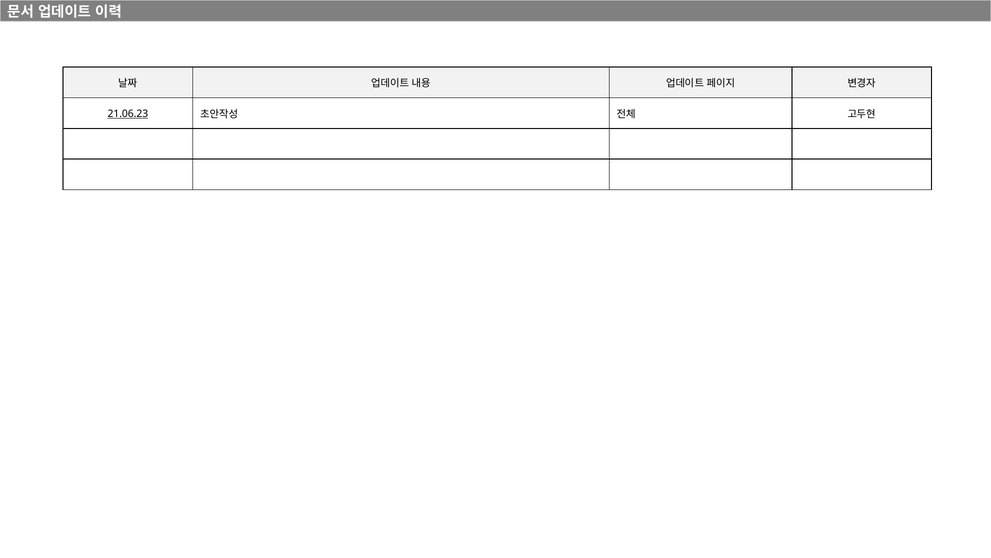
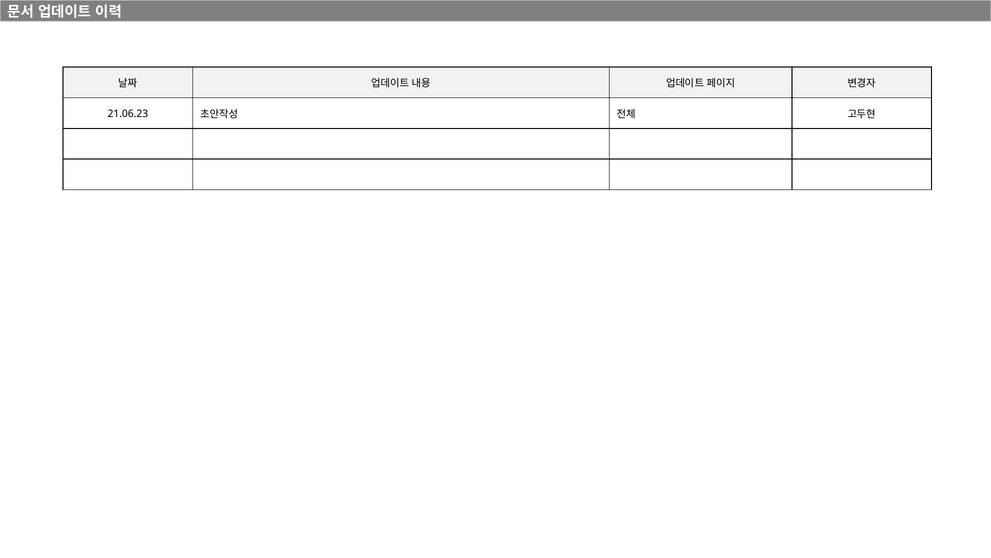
21.06.23 underline: present -> none (128, 114)
